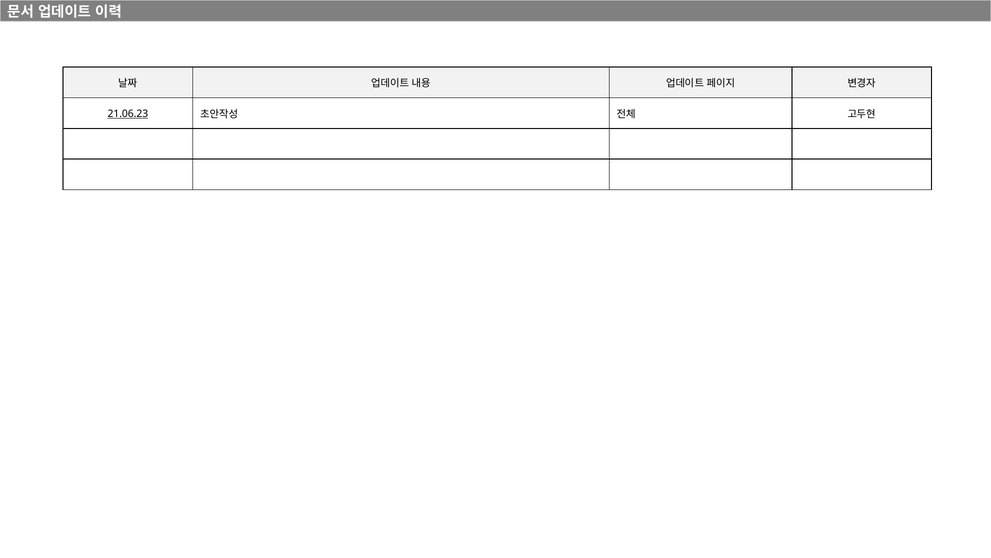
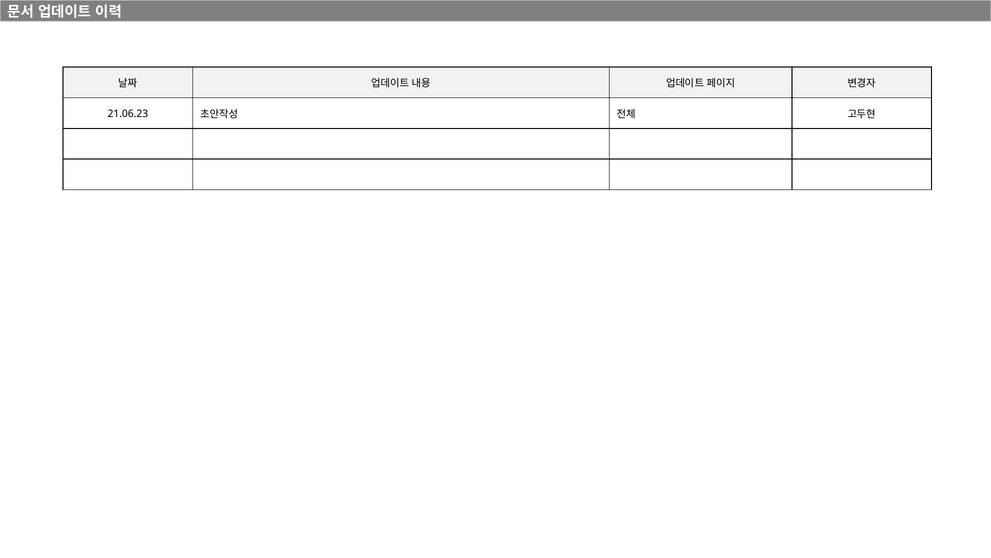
21.06.23 underline: present -> none (128, 114)
